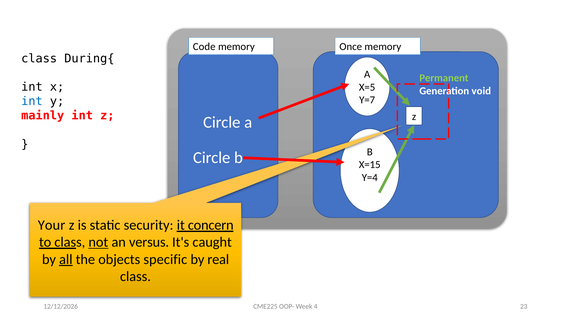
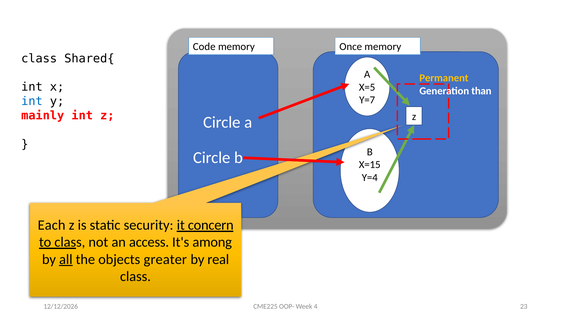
During{: During{ -> Shared{ (89, 59)
Permanent colour: light green -> yellow (444, 78)
void: void -> than (481, 91)
Your: Your -> Each (52, 225)
not underline: present -> none (98, 242)
versus: versus -> access (149, 242)
caught: caught -> among (212, 242)
specific: specific -> greater (165, 260)
